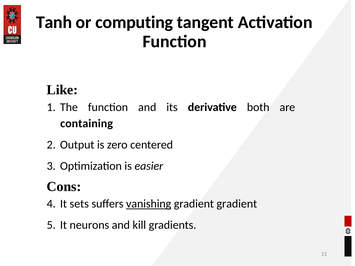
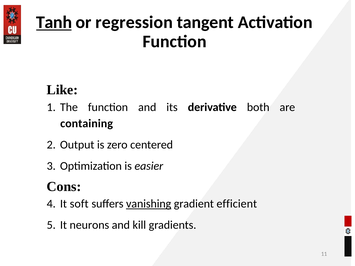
Tanh underline: none -> present (54, 22)
computing: computing -> regression (134, 22)
sets: sets -> soft (79, 204)
gradient gradient: gradient -> efficient (237, 204)
